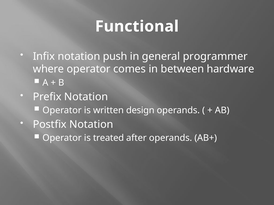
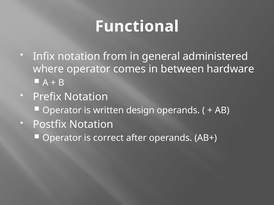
push: push -> from (115, 56)
programmer: programmer -> administered (215, 56)
treated: treated -> correct (108, 138)
